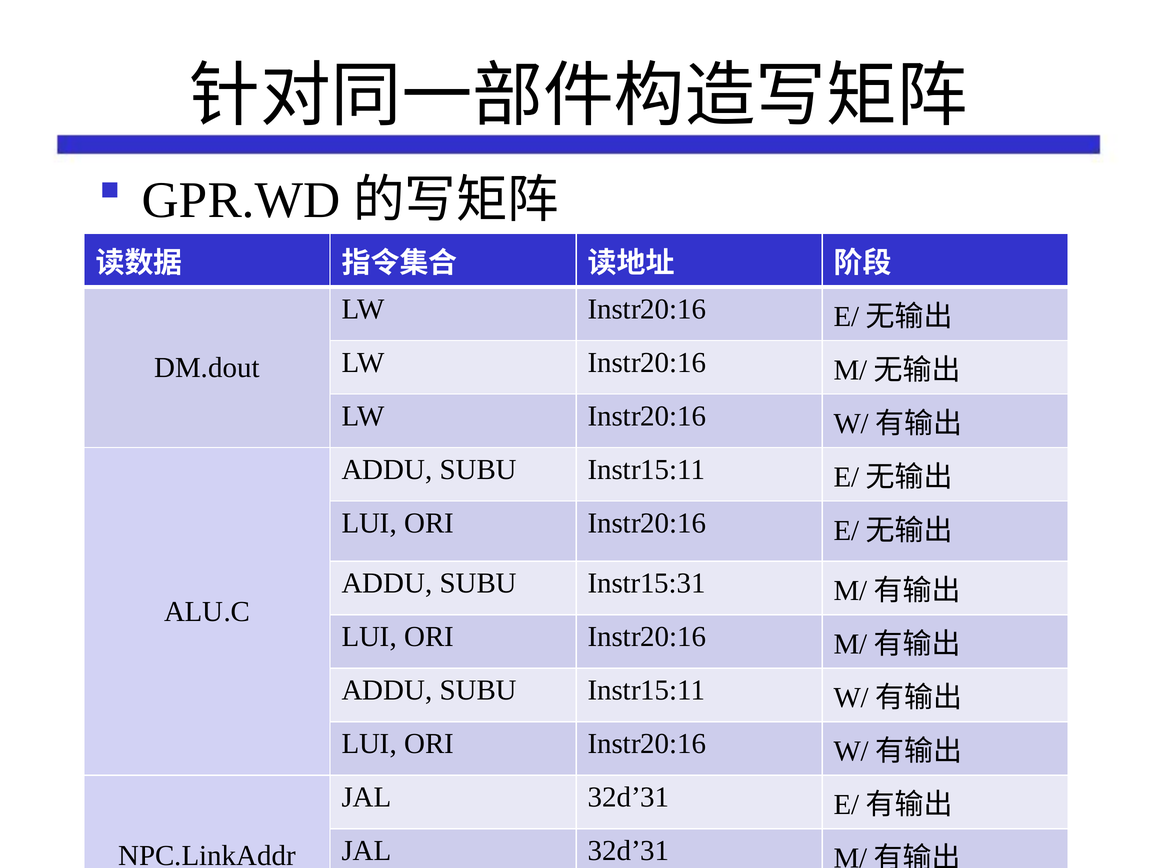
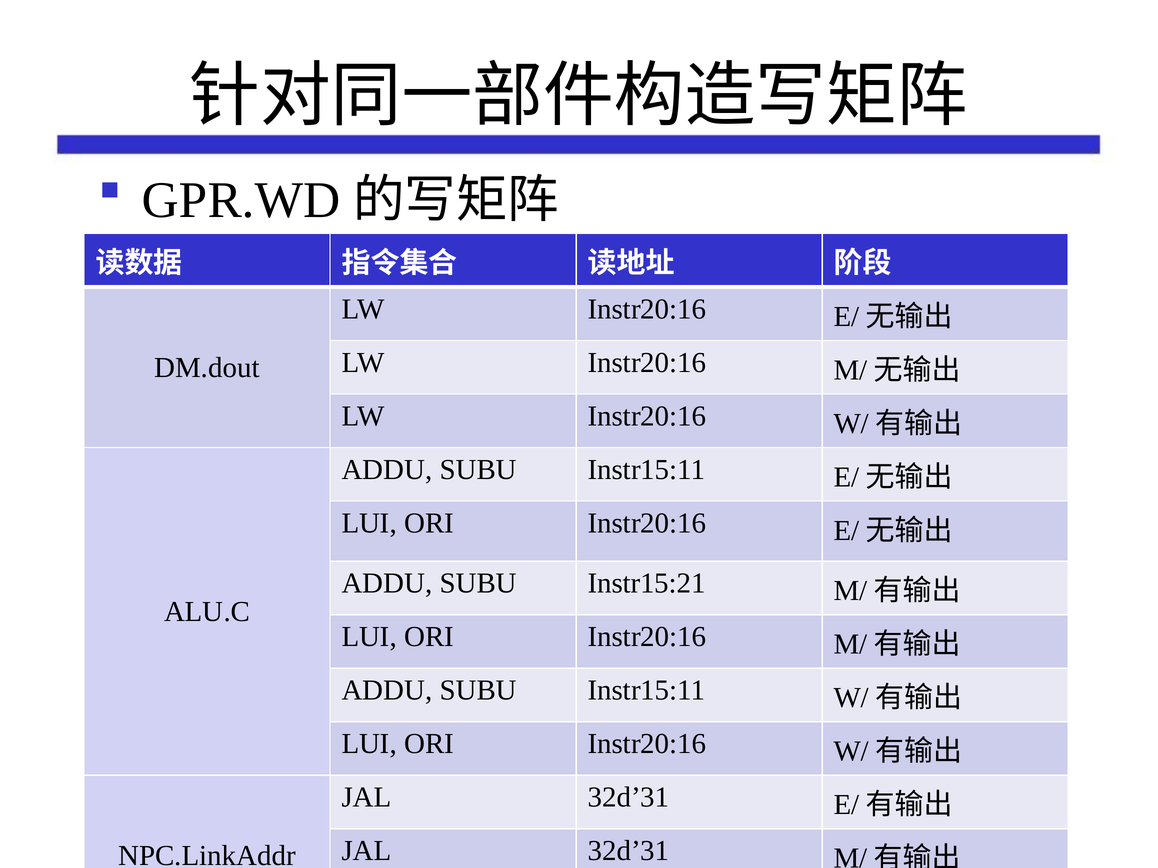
Instr15:31: Instr15:31 -> Instr15:21 (647, 584)
